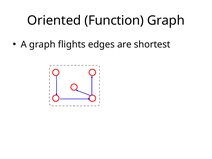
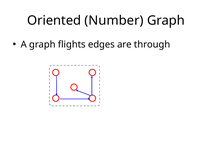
Function: Function -> Number (114, 21)
shortest: shortest -> through (152, 44)
